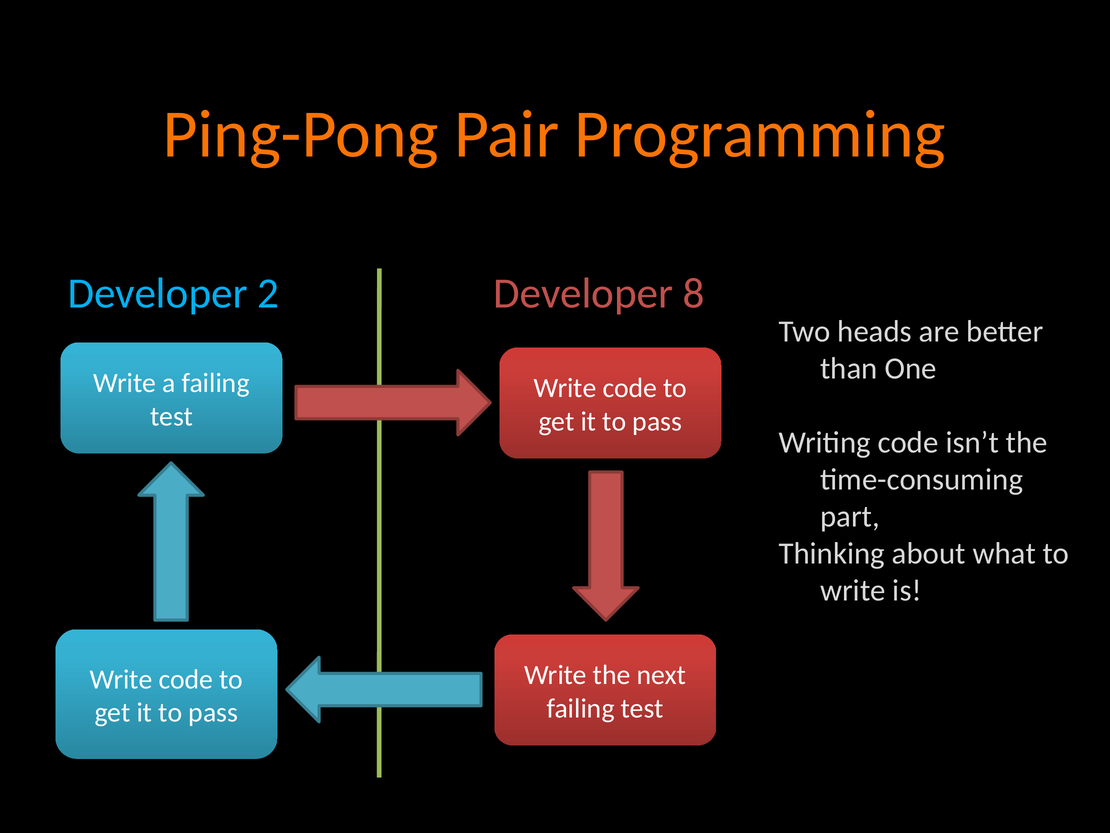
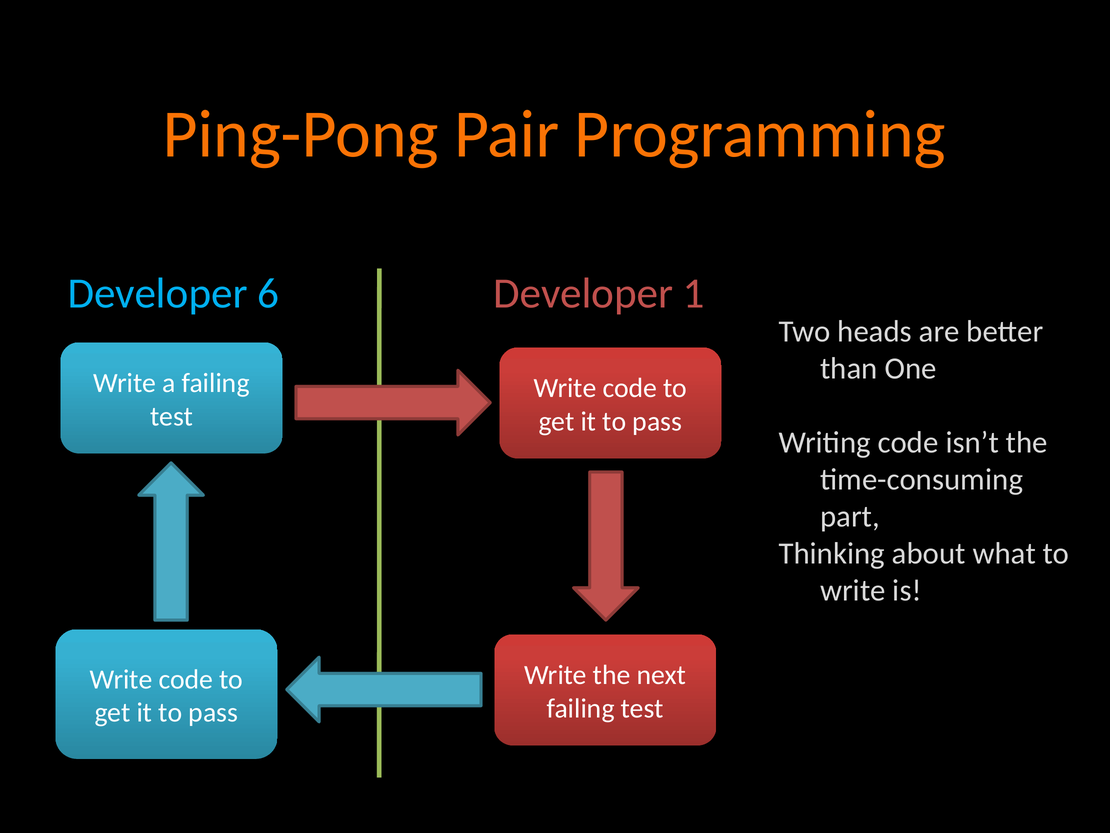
2: 2 -> 6 (268, 293)
8: 8 -> 1 (694, 293)
